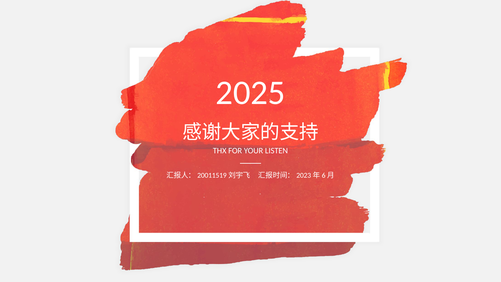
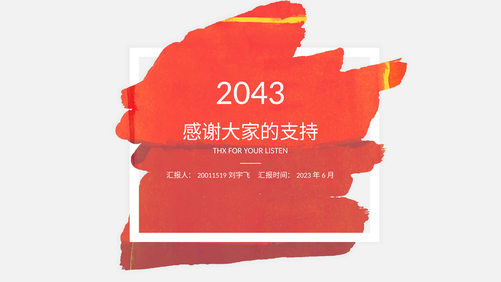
2025: 2025 -> 2043 (250, 93)
